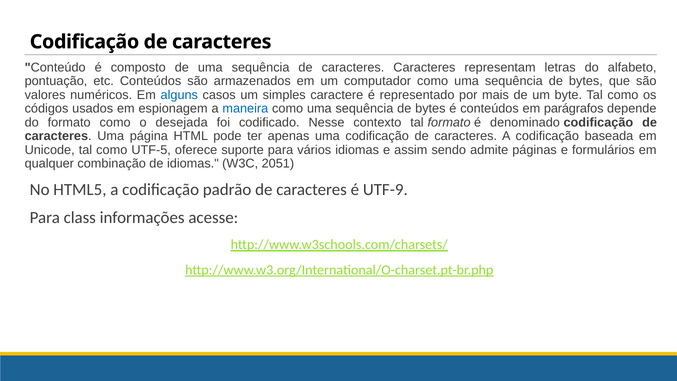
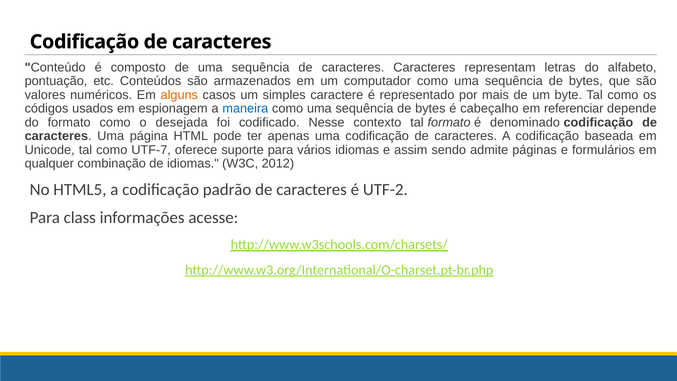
alguns colour: blue -> orange (179, 95)
é conteúdos: conteúdos -> cabeçalho (489, 109)
parágrafos: parágrafos -> referenciar (574, 109)
UTF-5: UTF-5 -> UTF-7 (151, 150)
2051: 2051 -> 2012 (278, 164)
UTF-9: UTF-9 -> UTF-2 (385, 189)
